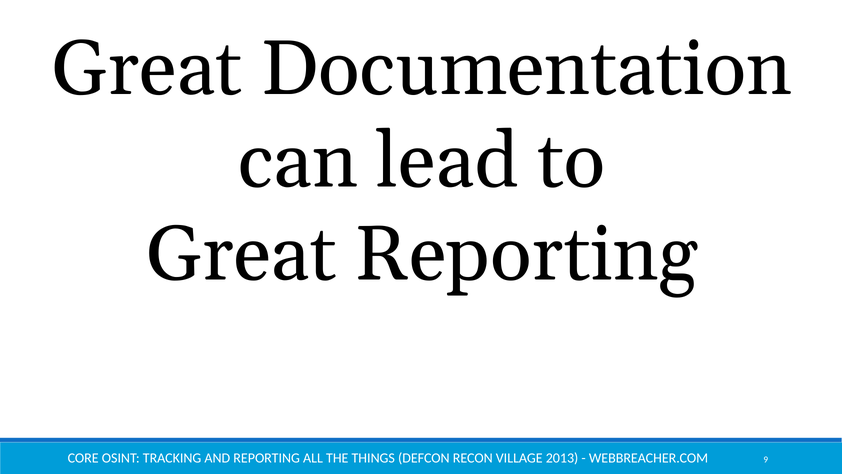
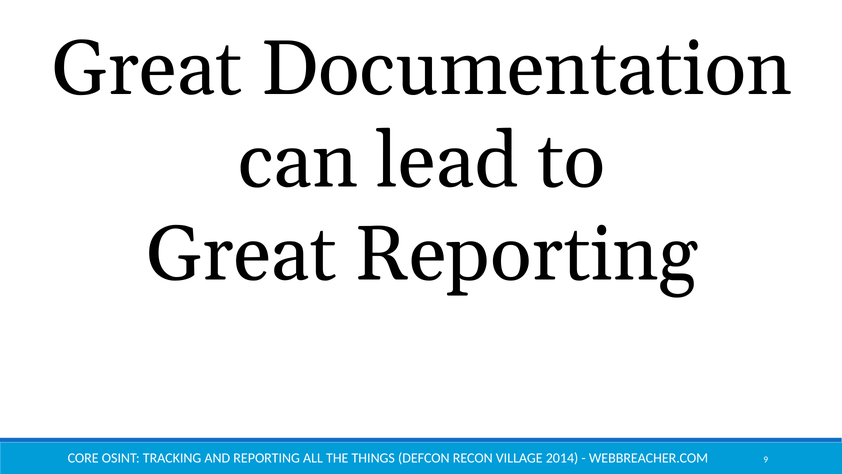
2013: 2013 -> 2014 (562, 458)
